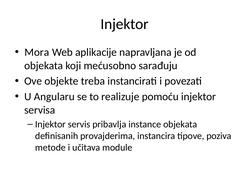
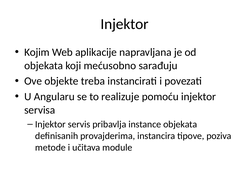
Mora: Mora -> Kojim (37, 52)
